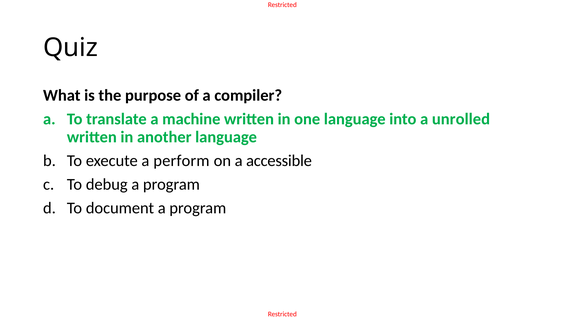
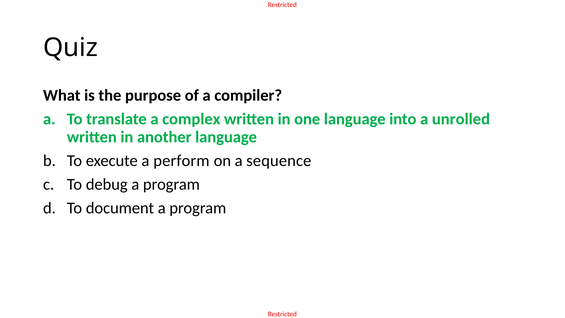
machine: machine -> complex (191, 119)
accessible: accessible -> sequence (279, 161)
